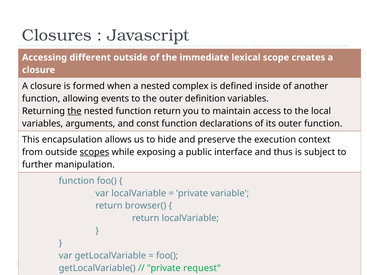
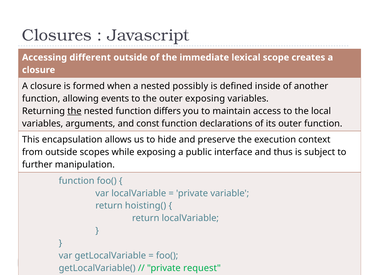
complex: complex -> possibly (190, 86)
outer definition: definition -> exposing (205, 99)
function return: return -> differs (167, 111)
scopes underline: present -> none (94, 152)
browser(: browser( -> hoisting( (146, 206)
